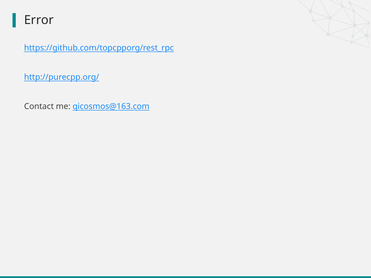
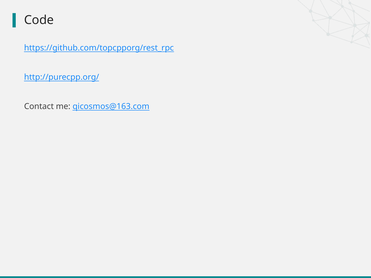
Error: Error -> Code (39, 20)
